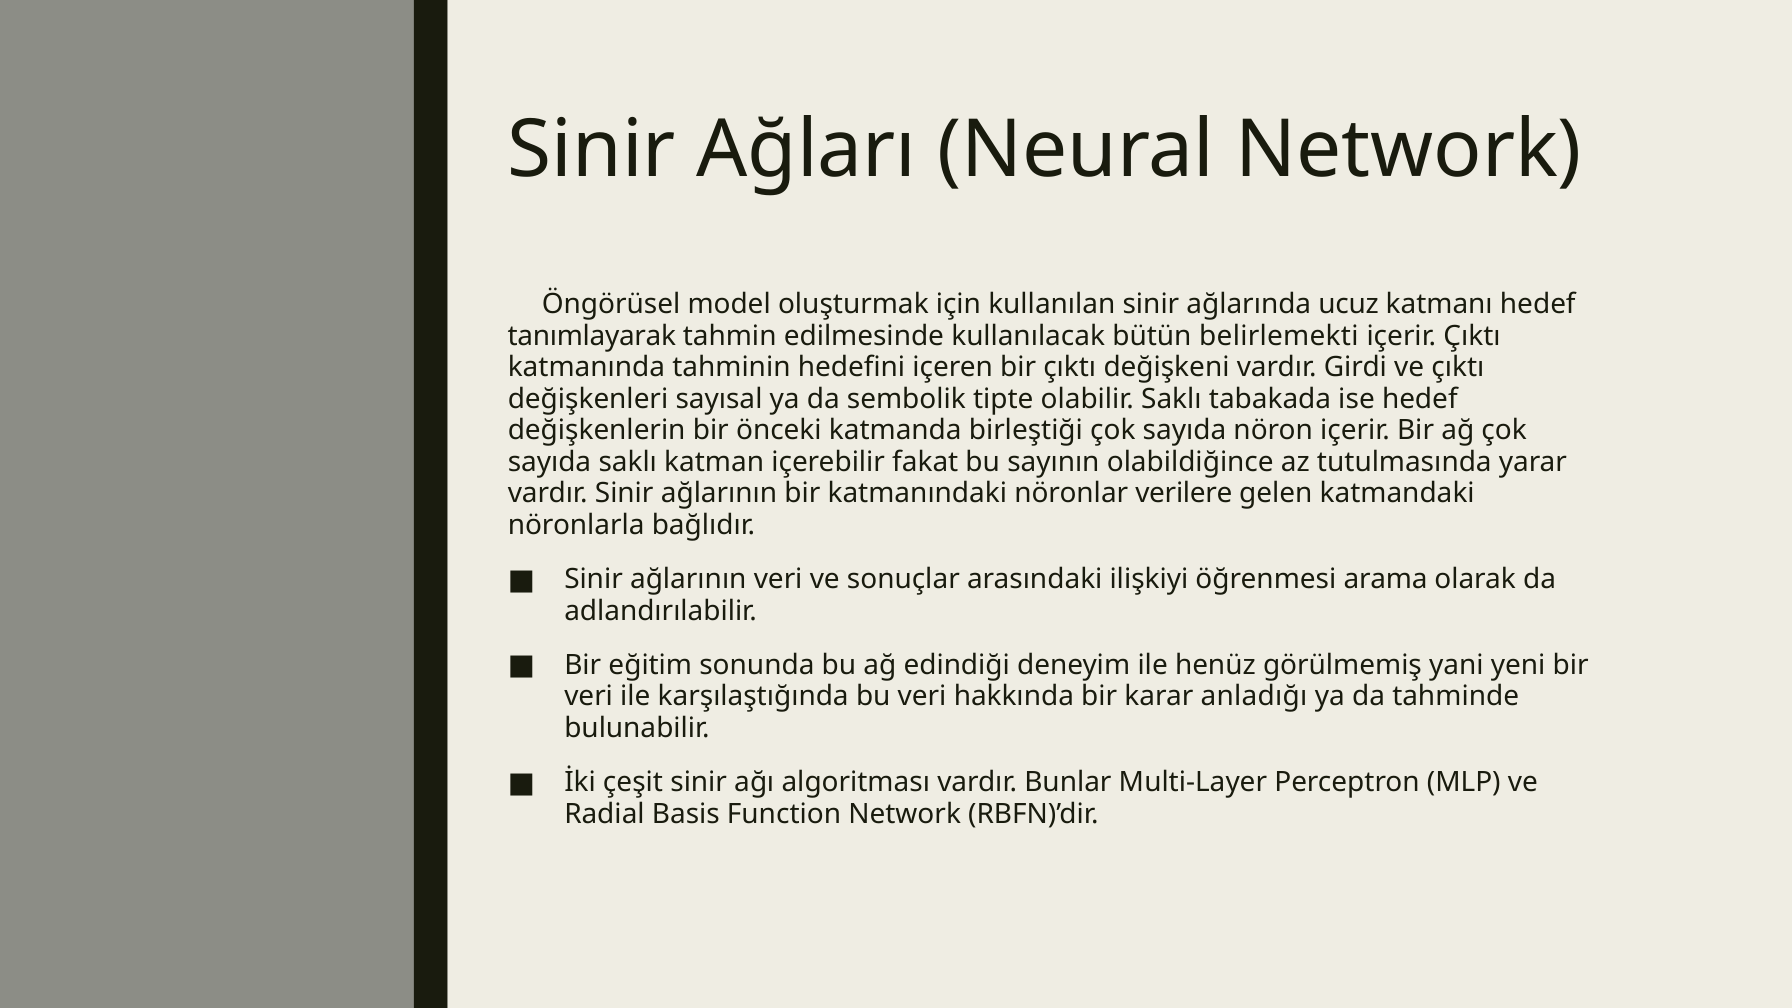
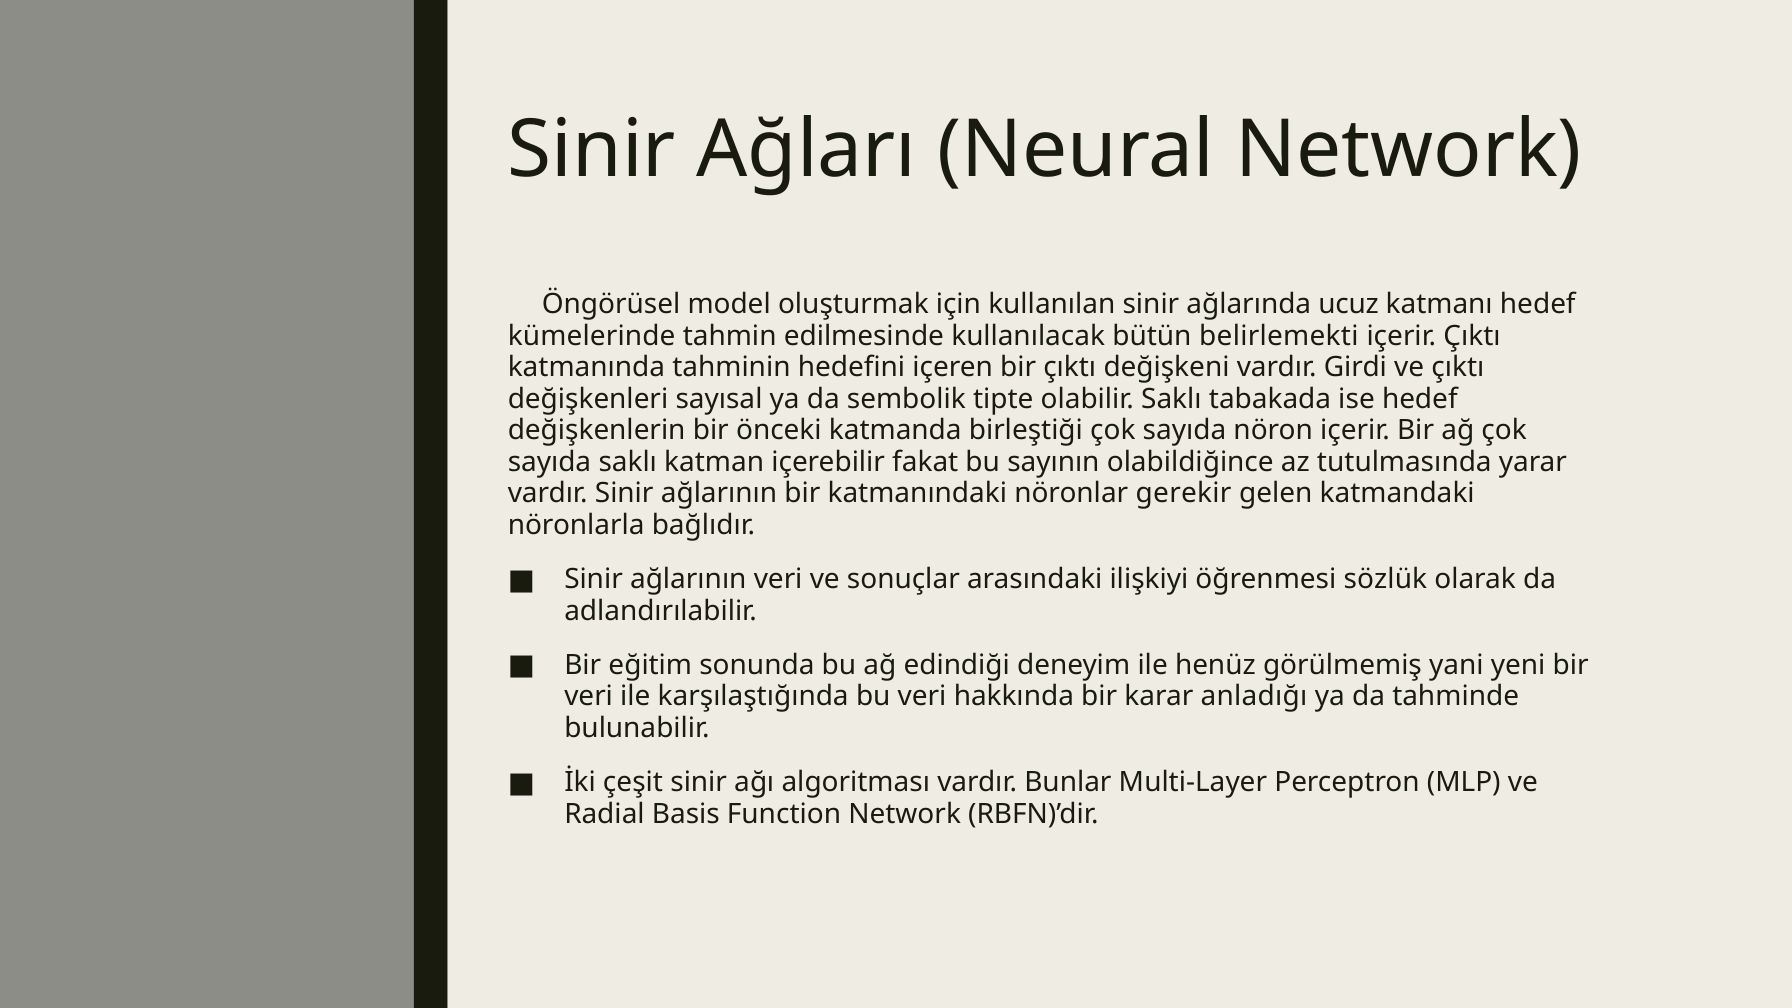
tanımlayarak: tanımlayarak -> kümelerinde (592, 336)
verilere: verilere -> gerekir (1184, 494)
arama: arama -> sözlük (1385, 579)
